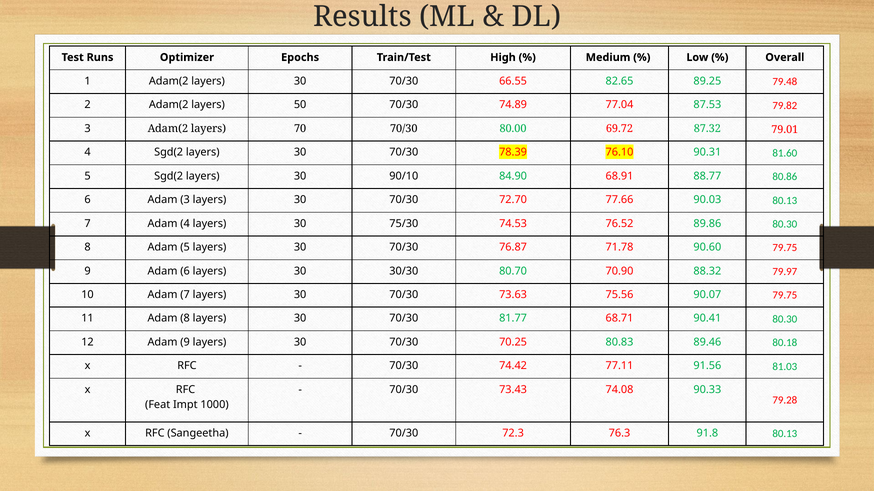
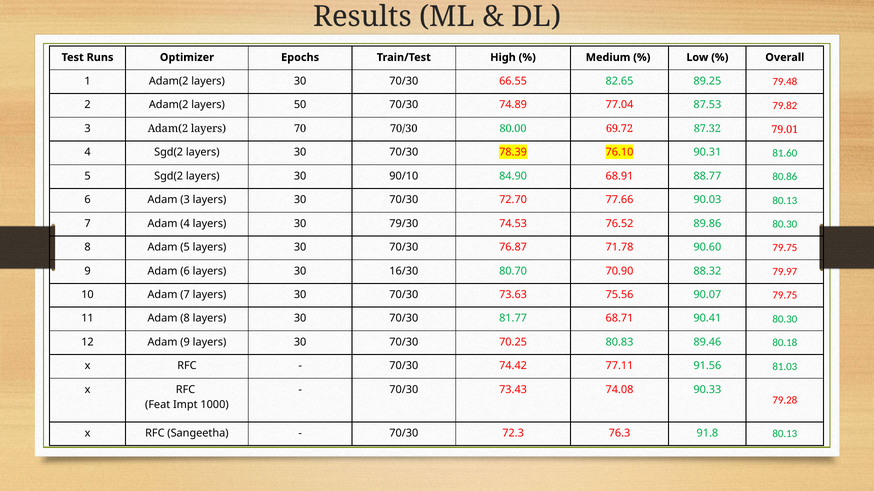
75/30: 75/30 -> 79/30 (404, 224)
30/30: 30/30 -> 16/30 (404, 271)
